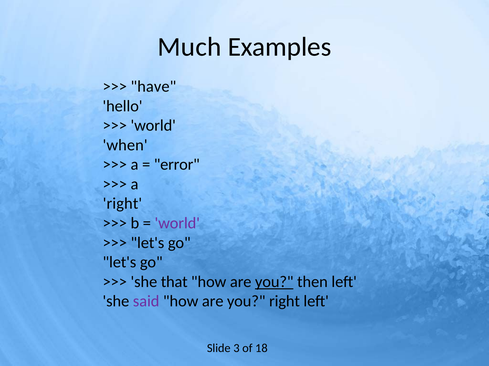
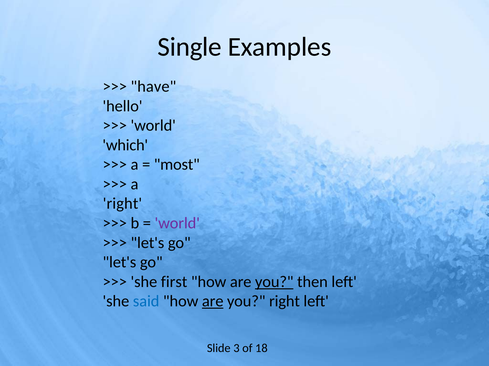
Much: Much -> Single (190, 47)
when: when -> which (125, 145)
error: error -> most (177, 165)
that: that -> first (174, 282)
said colour: purple -> blue (146, 302)
are underline: none -> present (213, 302)
